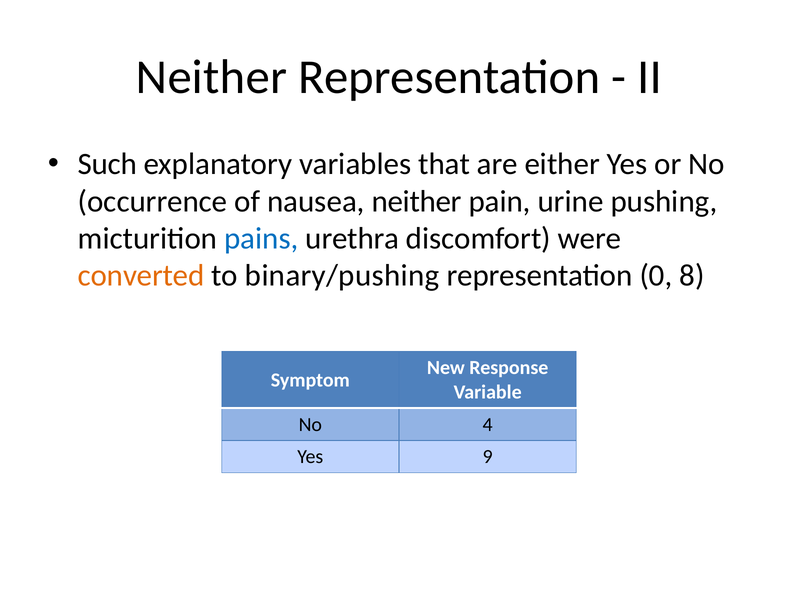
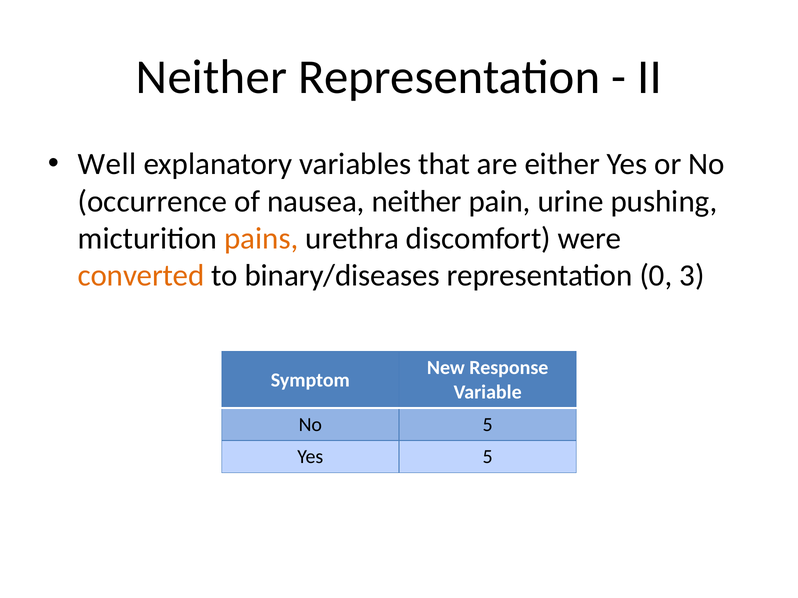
Such: Such -> Well (107, 164)
pains colour: blue -> orange (261, 239)
binary/pushing: binary/pushing -> binary/diseases (342, 276)
8: 8 -> 3 (692, 276)
No 4: 4 -> 5 (488, 425)
Yes 9: 9 -> 5 (488, 457)
